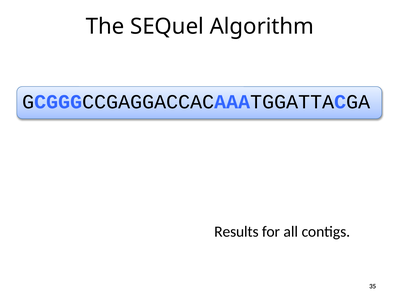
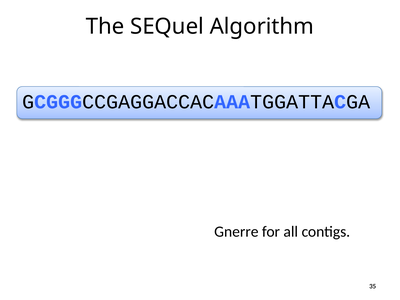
Results: Results -> Gnerre (236, 232)
